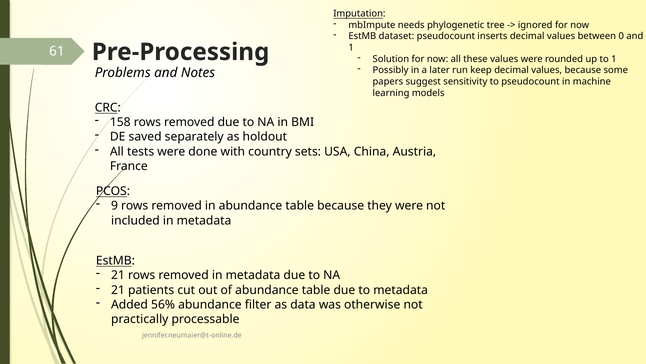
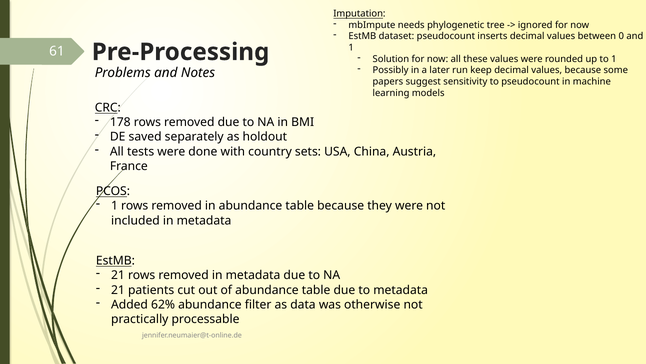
158: 158 -> 178 (120, 122)
9: 9 -> 1 (115, 206)
56%: 56% -> 62% (163, 304)
